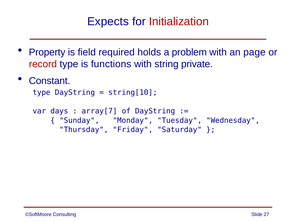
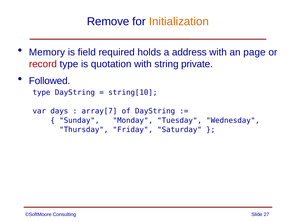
Expects: Expects -> Remove (108, 22)
Initialization colour: red -> orange (179, 22)
Property: Property -> Memory (47, 52)
problem: problem -> address (189, 52)
functions: functions -> quotation (111, 64)
Constant: Constant -> Followed (50, 81)
